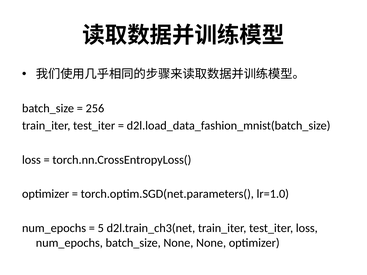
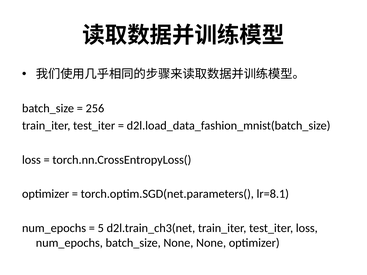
lr=1.0: lr=1.0 -> lr=8.1 (273, 194)
